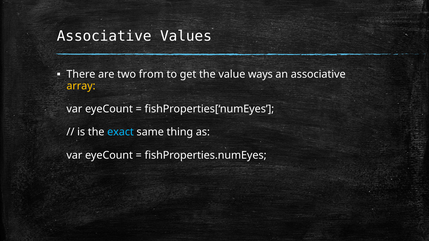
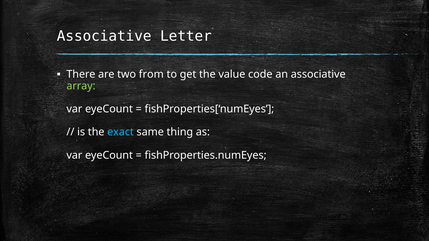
Values: Values -> Letter (186, 36)
ways: ways -> code (260, 74)
array colour: yellow -> light green (81, 86)
